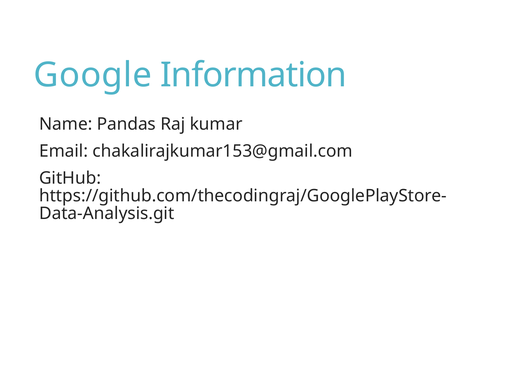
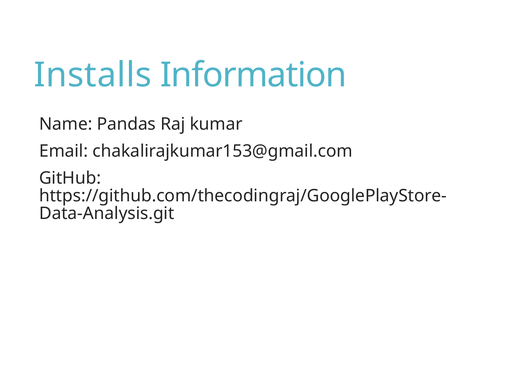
Google: Google -> Installs (93, 75)
